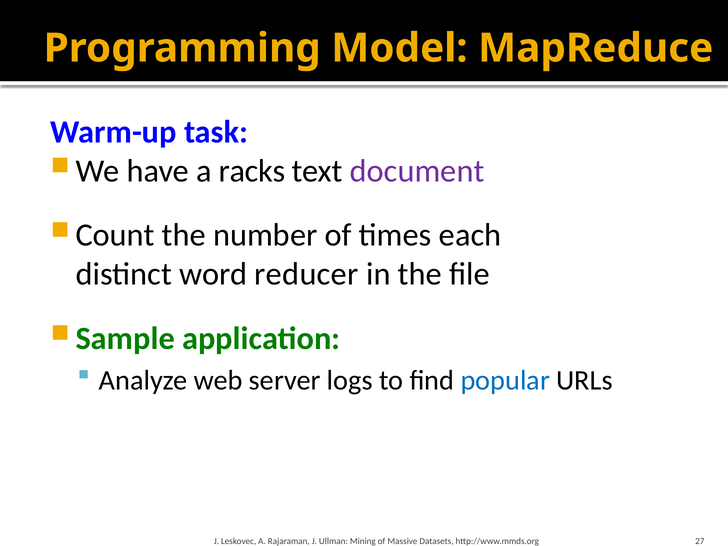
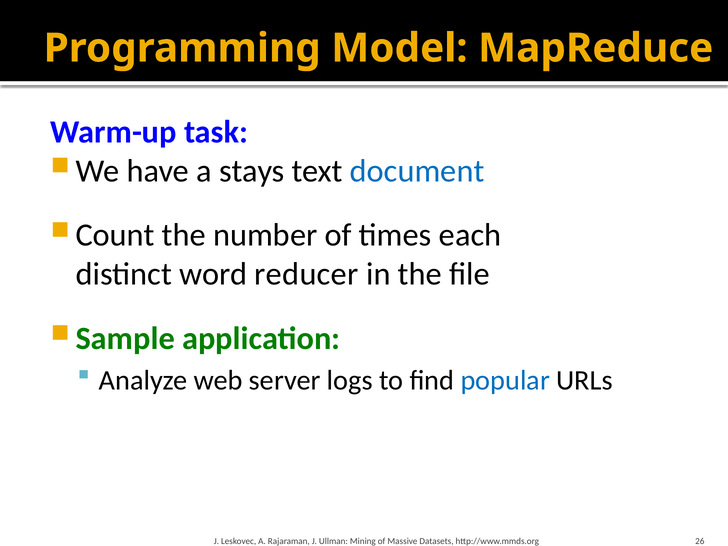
racks: racks -> stays (252, 171)
document colour: purple -> blue (417, 171)
27: 27 -> 26 (700, 541)
